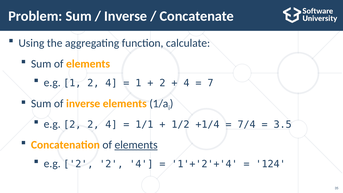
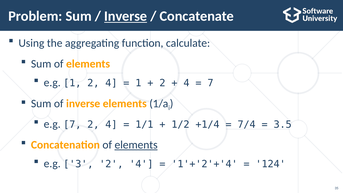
Inverse underline: none -> present (126, 16)
2: 2 -> 7 (72, 125)
2: 2 -> 3 (78, 164)
